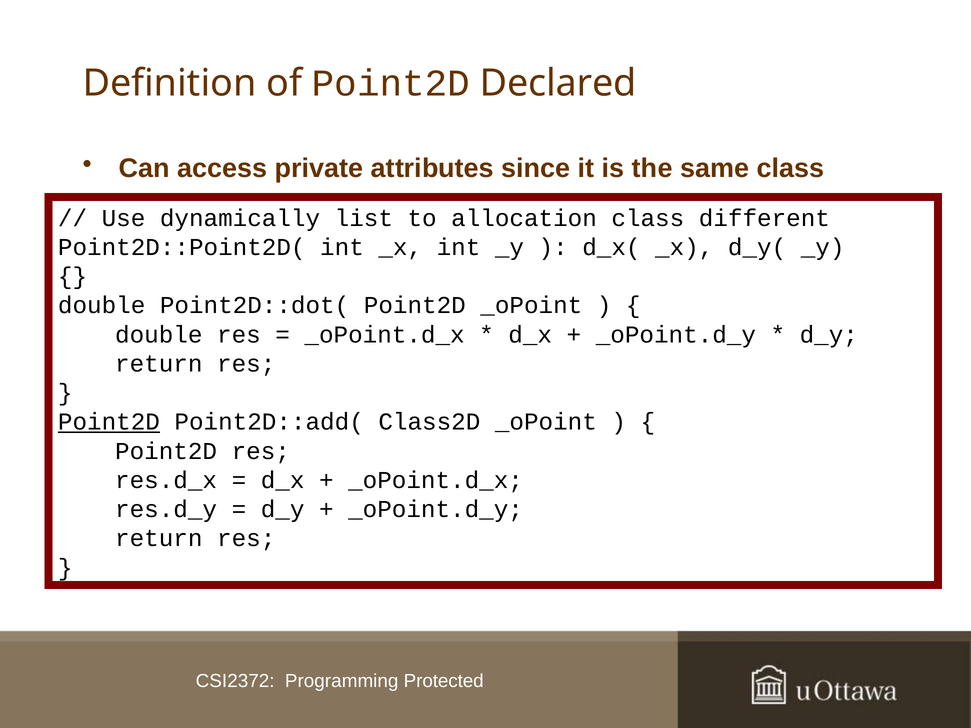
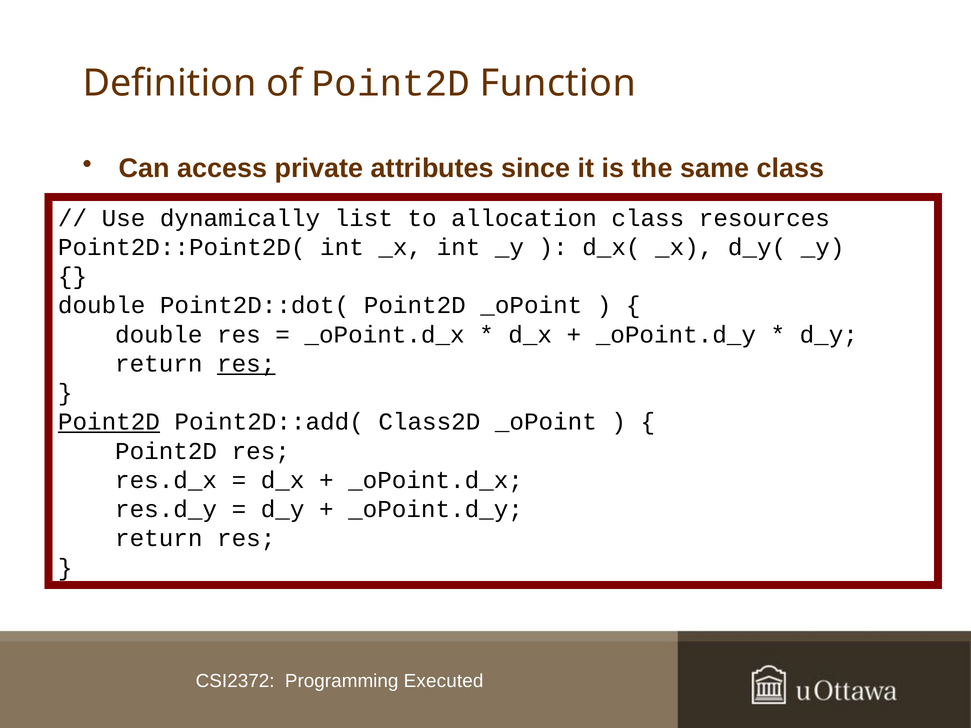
Declared: Declared -> Function (558, 84)
different: different -> resources (764, 218)
res underline: none -> present (246, 364)
Protected: Protected -> Executed (444, 681)
